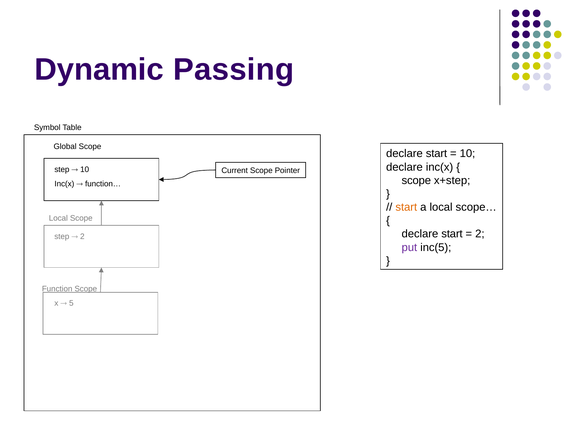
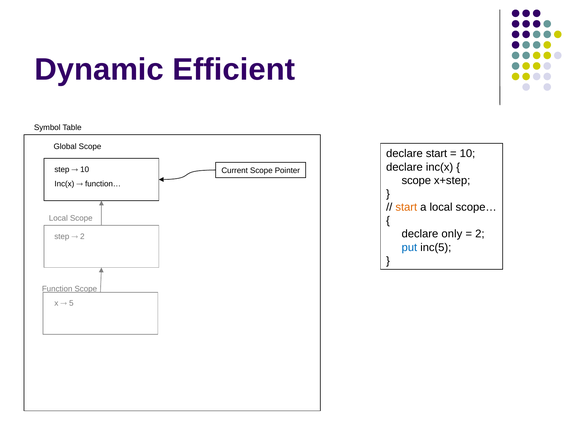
Passing: Passing -> Efficient (234, 70)
start: start -> only (452, 234)
put colour: purple -> blue (409, 248)
